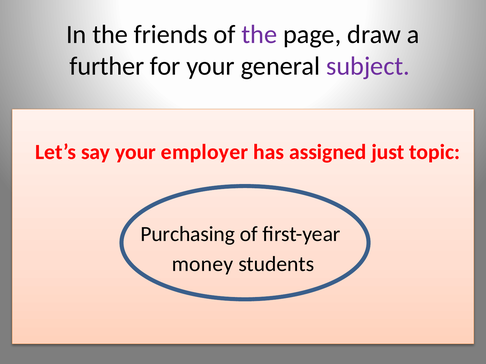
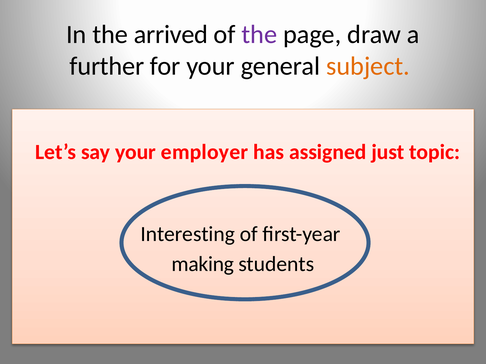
friends: friends -> arrived (171, 35)
subject colour: purple -> orange (368, 66)
Purchasing: Purchasing -> Interesting (188, 234)
money: money -> making (203, 265)
